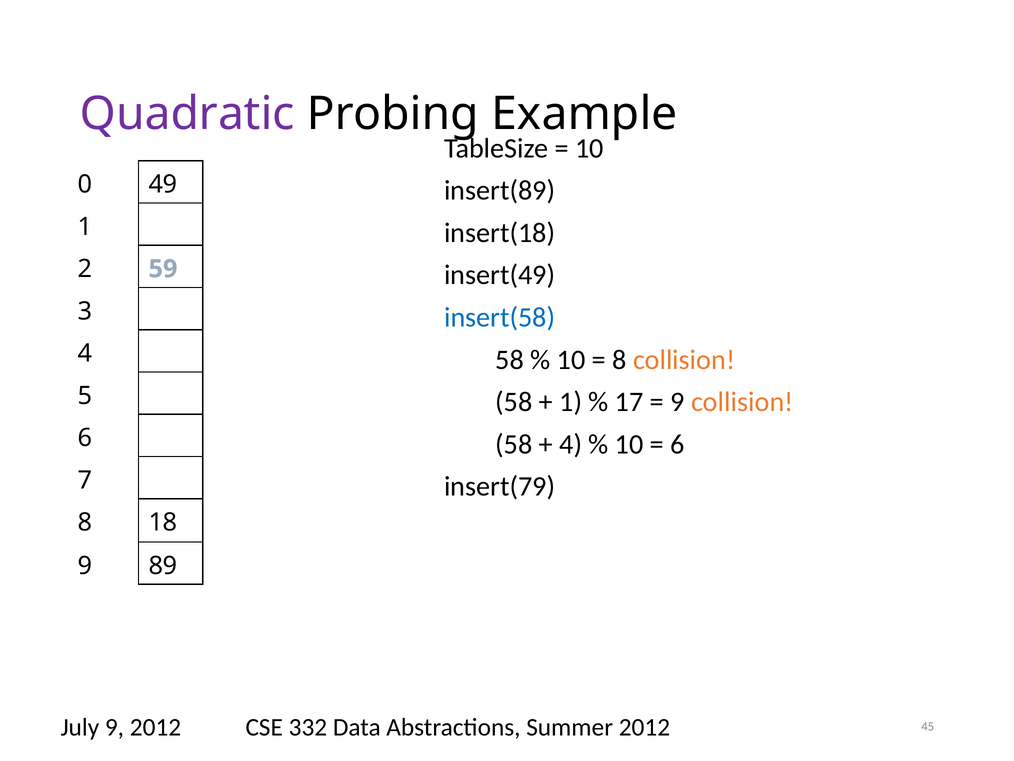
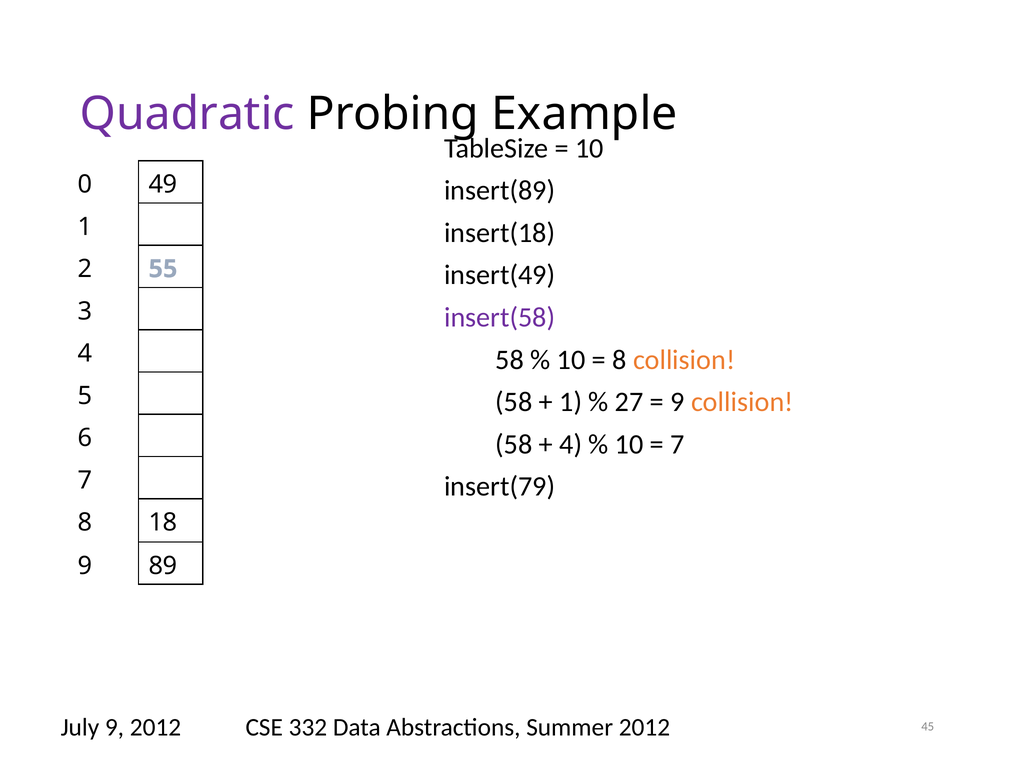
59: 59 -> 55 (163, 269)
insert(58 colour: blue -> purple (500, 317)
17: 17 -> 27 (629, 402)
6: 6 -> 7 (677, 444)
